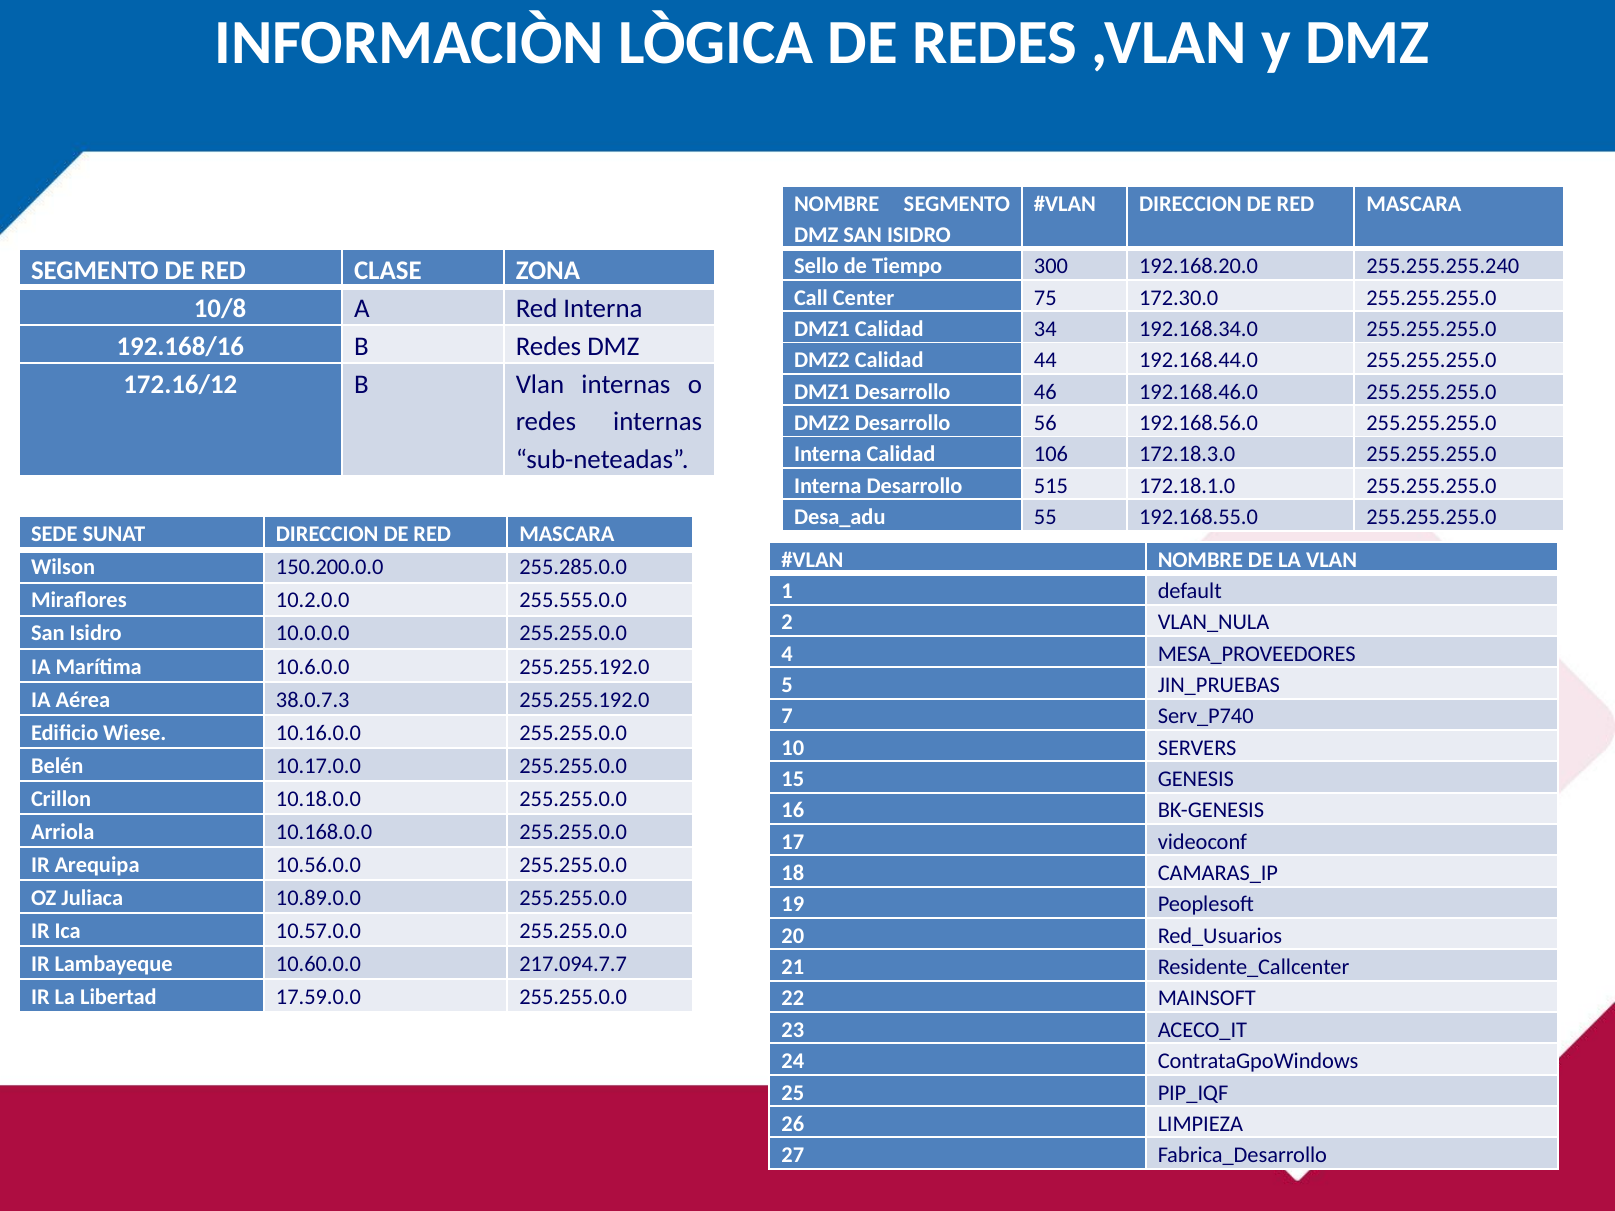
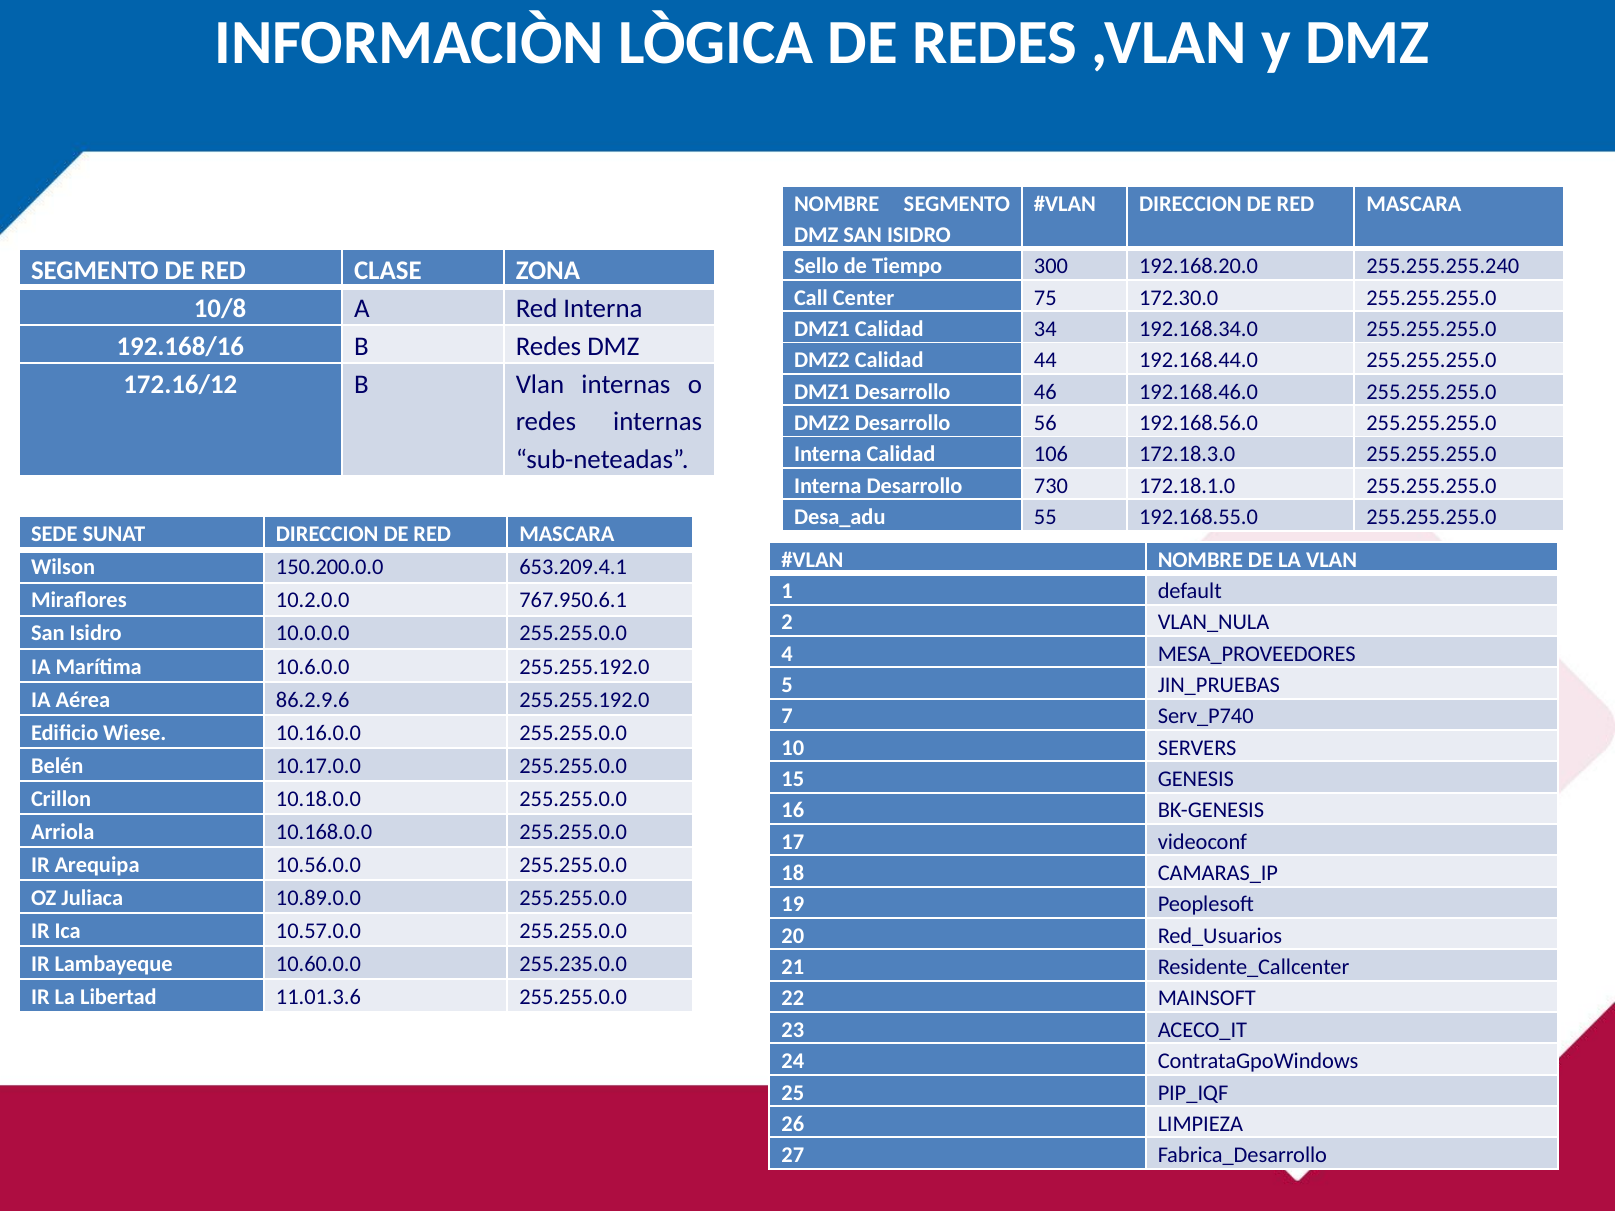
515: 515 -> 730 (1051, 486)
255.285.0.0: 255.285.0.0 -> 653.209.4.1 (573, 568)
255.555.0.0: 255.555.0.0 -> 767.950.6.1 (573, 601)
38.0.7.3: 38.0.7.3 -> 86.2.9.6 (313, 700)
217.094.7.7: 217.094.7.7 -> 255.235.0.0 (573, 964)
17.59.0.0: 17.59.0.0 -> 11.01.3.6 (318, 997)
